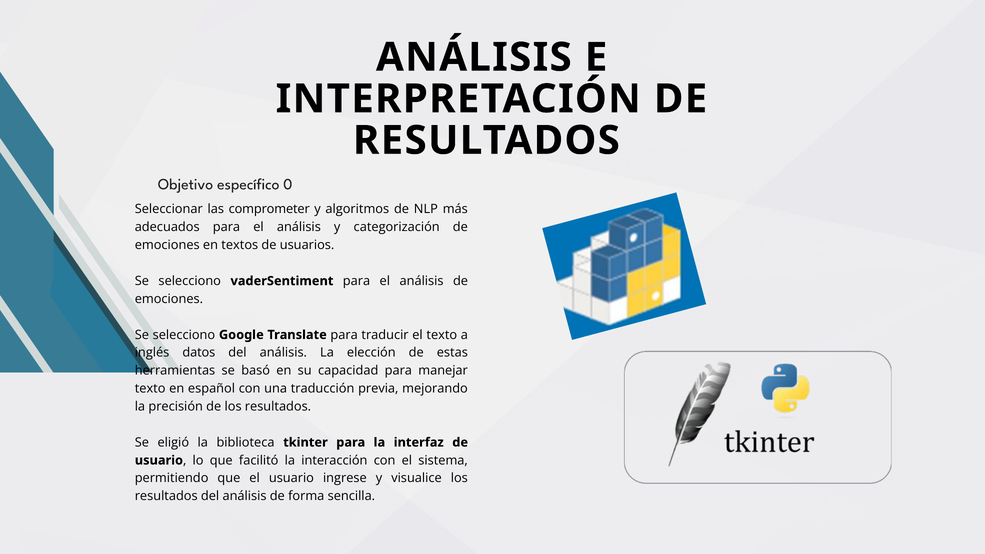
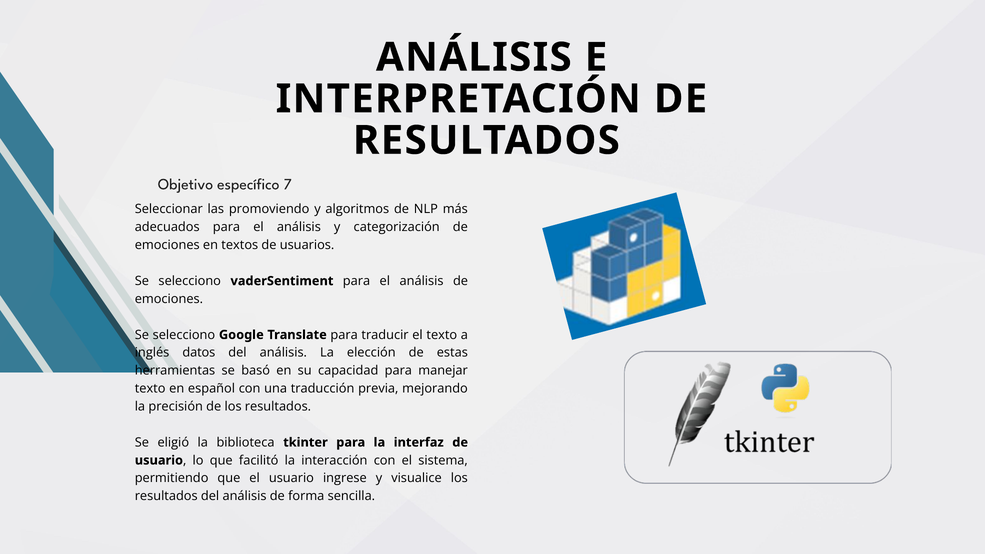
0: 0 -> 7 (288, 184)
comprometer: comprometer -> promoviendo (269, 209)
